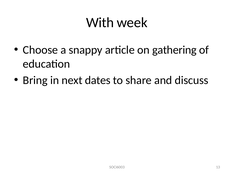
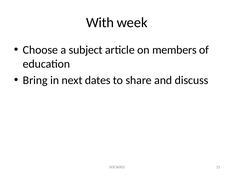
snappy: snappy -> subject (86, 50)
gathering: gathering -> members (174, 50)
